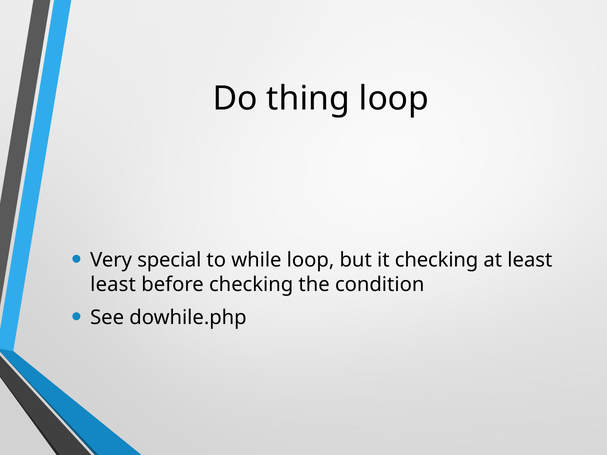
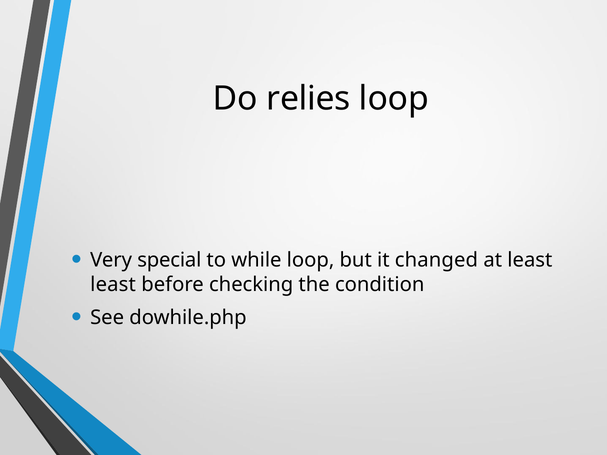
thing: thing -> relies (308, 98)
it checking: checking -> changed (436, 260)
